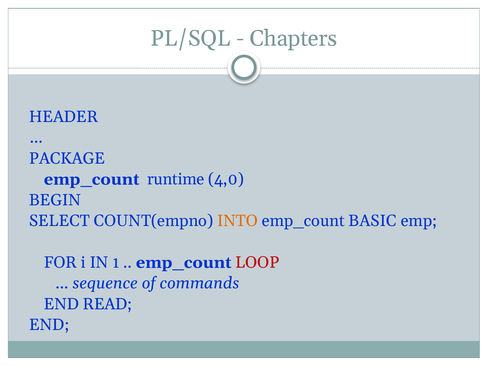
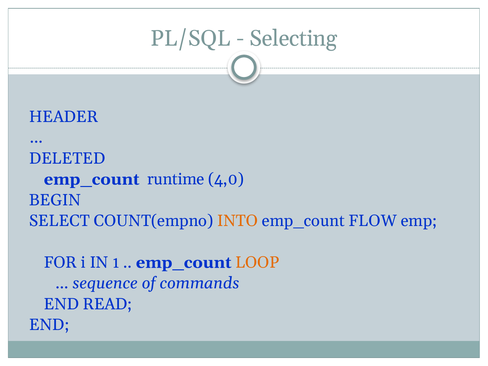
Chapters: Chapters -> Selecting (293, 38)
PACKAGE: PACKAGE -> DELETED (67, 158)
BASIC: BASIC -> FLOW (373, 221)
LOOP colour: red -> orange (257, 262)
